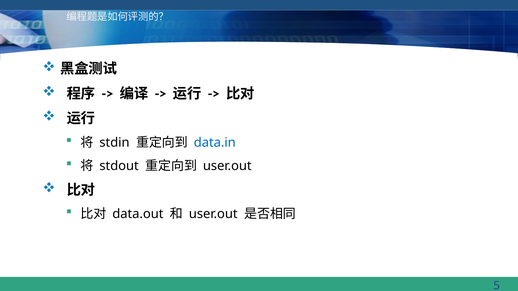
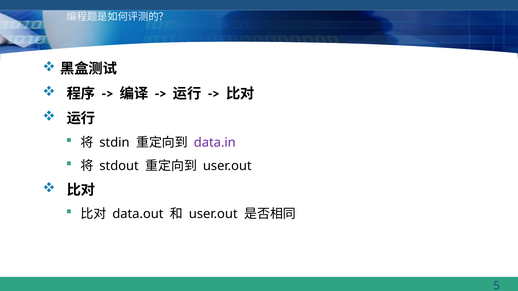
data.in colour: blue -> purple (215, 143)
